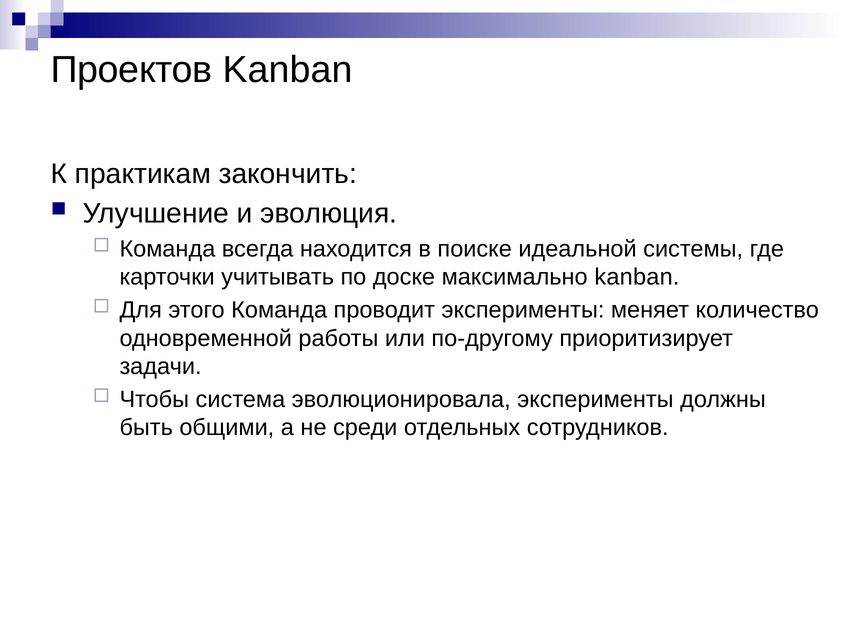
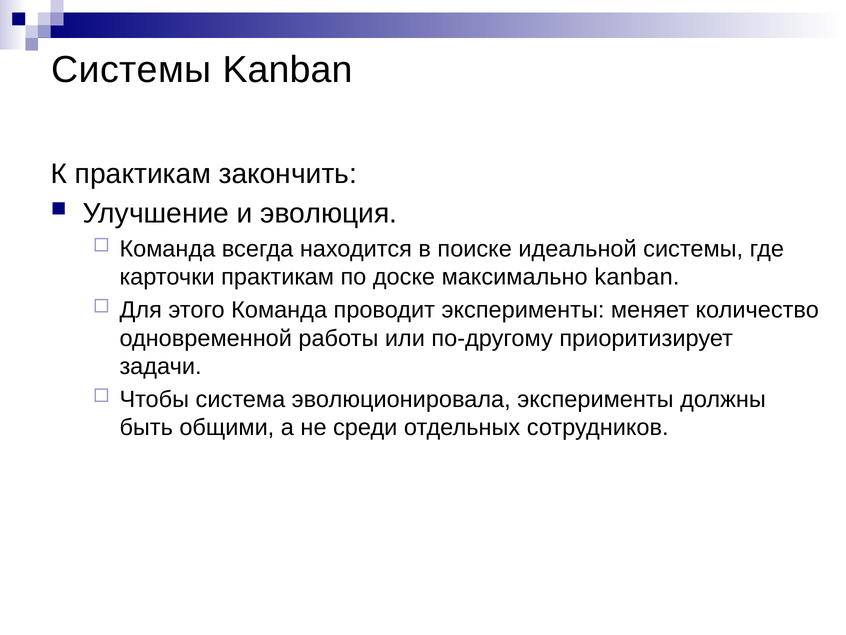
Проектов: Проектов -> Системы (131, 70)
карточки учитывать: учитывать -> практикам (278, 277)
